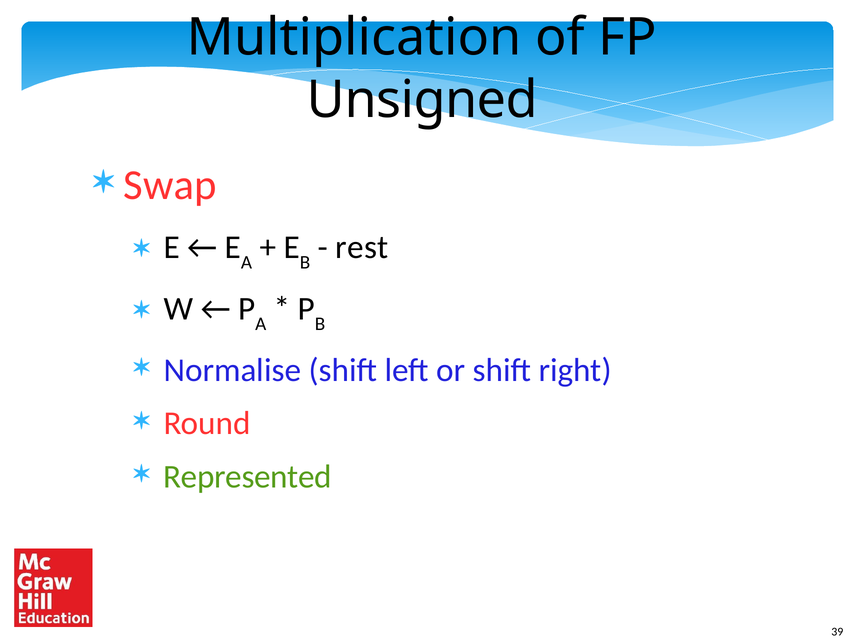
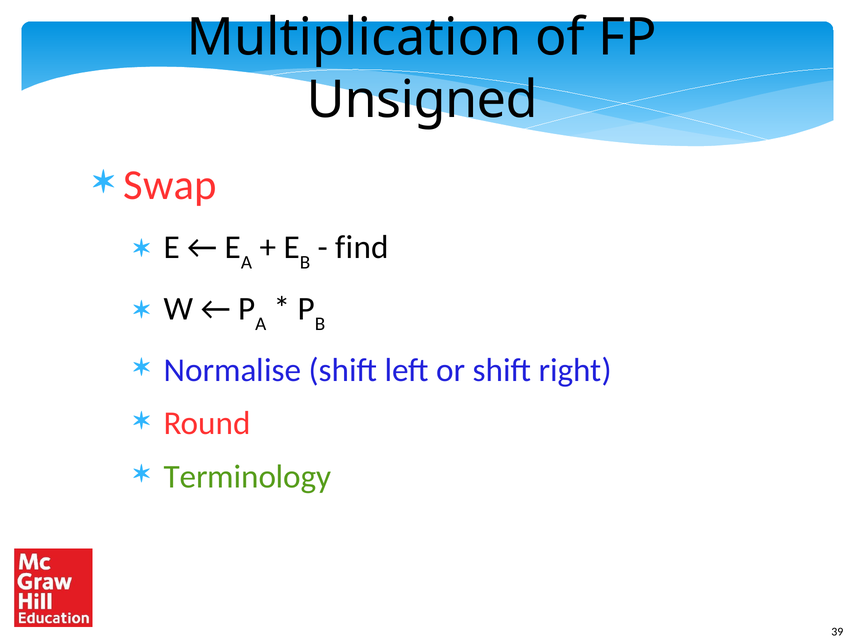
rest: rest -> find (362, 247)
Represented: Represented -> Terminology (247, 476)
